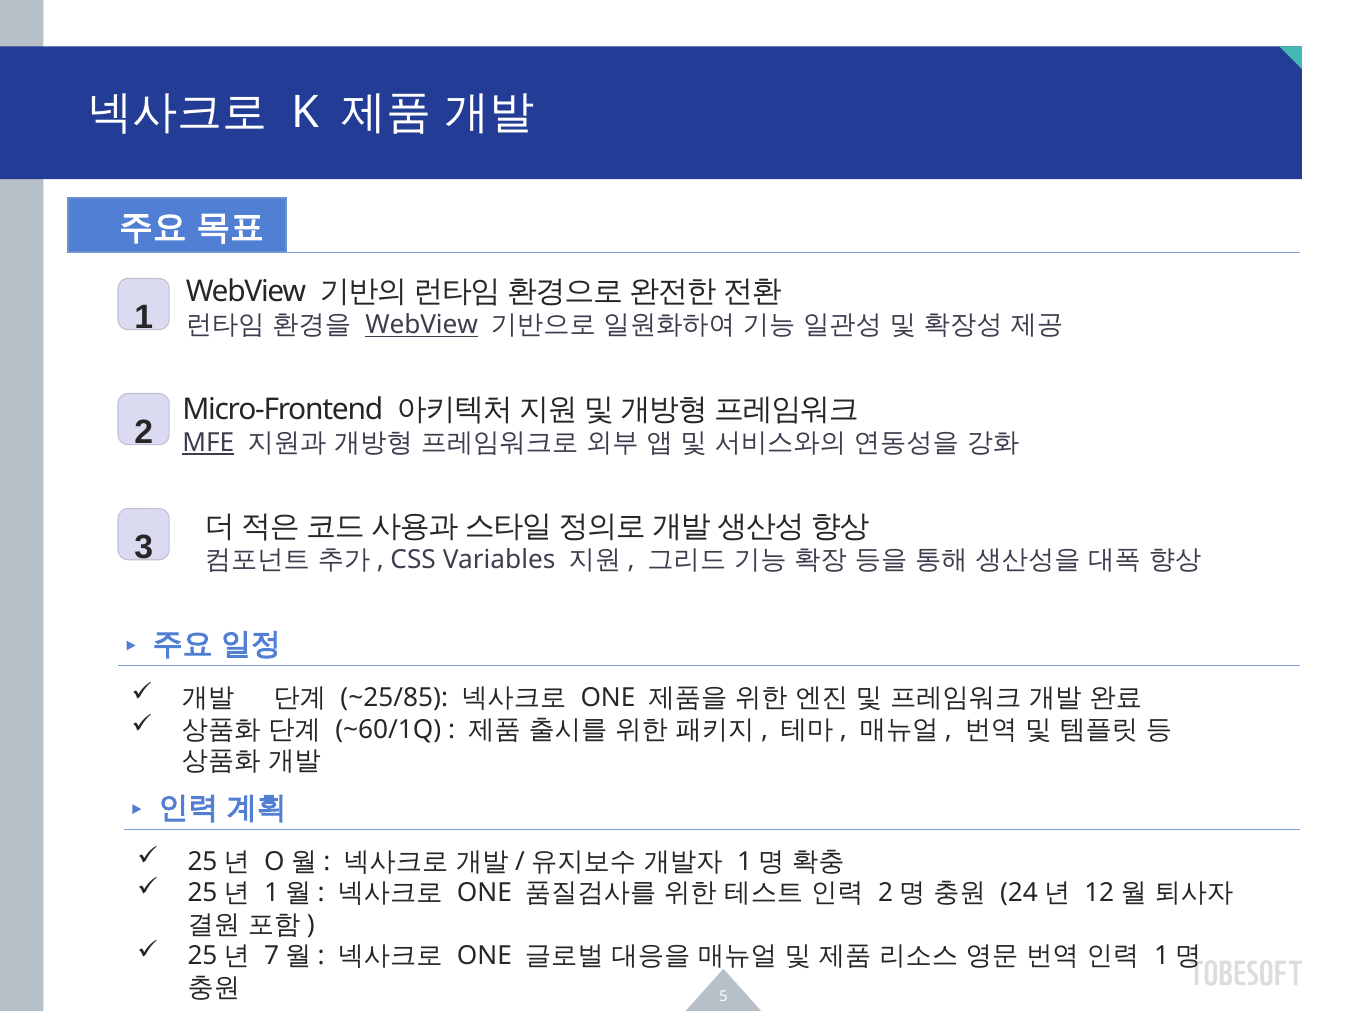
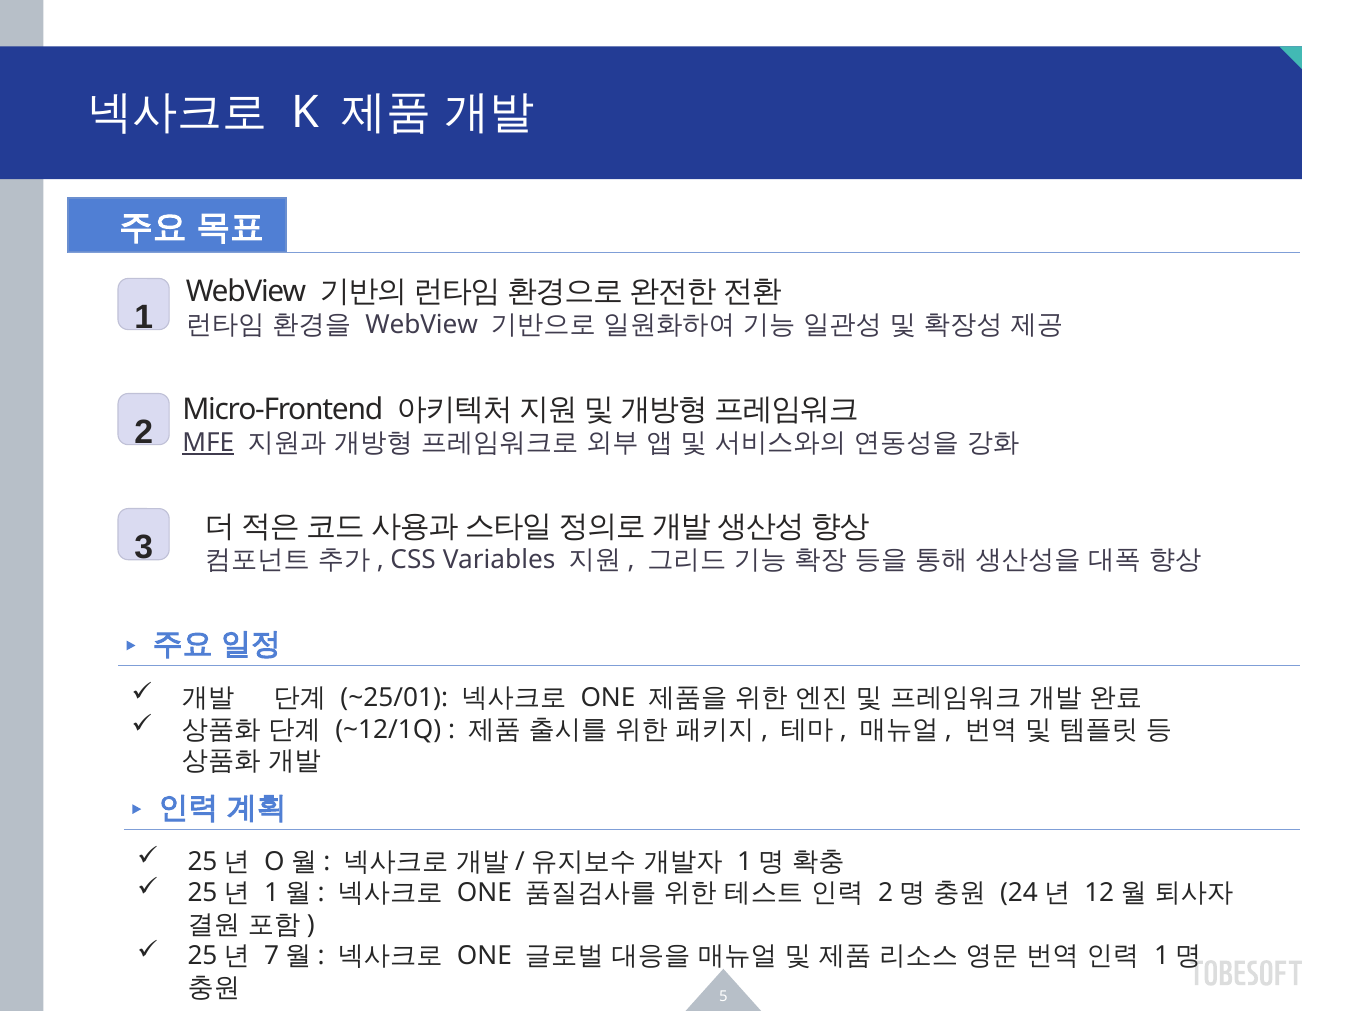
WebView underline: present -> none (422, 325)
~25/85: ~25/85 -> ~25/01 (394, 698)
~60/1Q: ~60/1Q -> ~12/1Q (388, 730)
